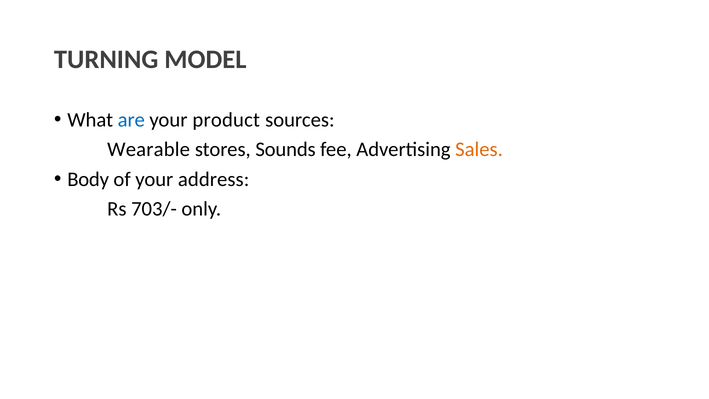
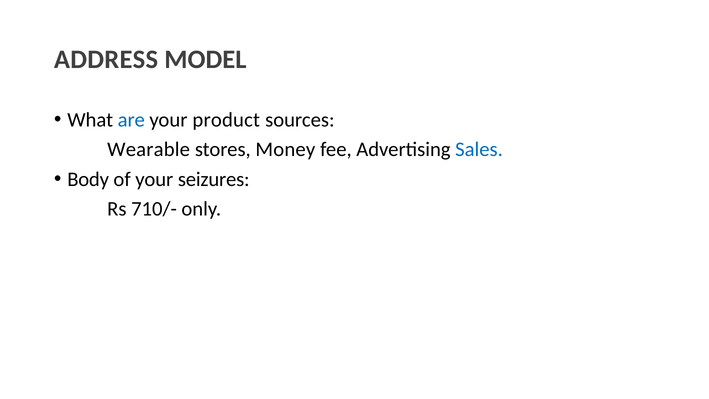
TURNING: TURNING -> ADDRESS (106, 60)
Sounds: Sounds -> Money (285, 150)
Sales colour: orange -> blue (479, 150)
address: address -> seizures (214, 179)
703/-: 703/- -> 710/- (154, 209)
